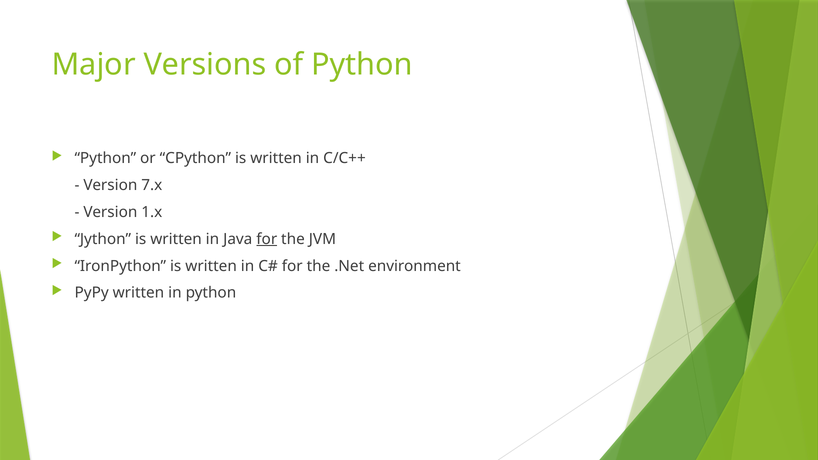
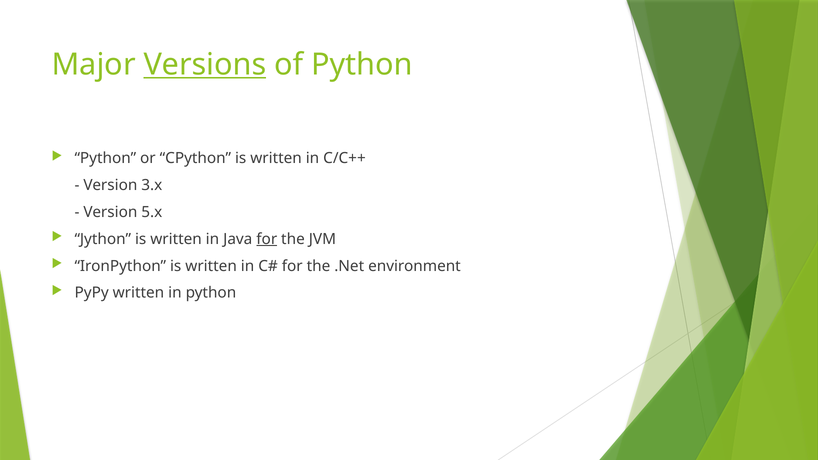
Versions underline: none -> present (205, 65)
7.x: 7.x -> 3.x (152, 185)
1.x: 1.x -> 5.x (152, 212)
